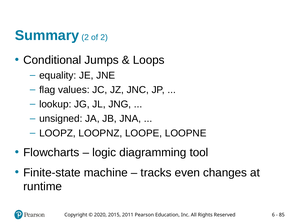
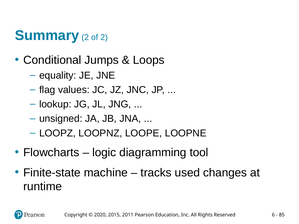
even: even -> used (187, 173)
